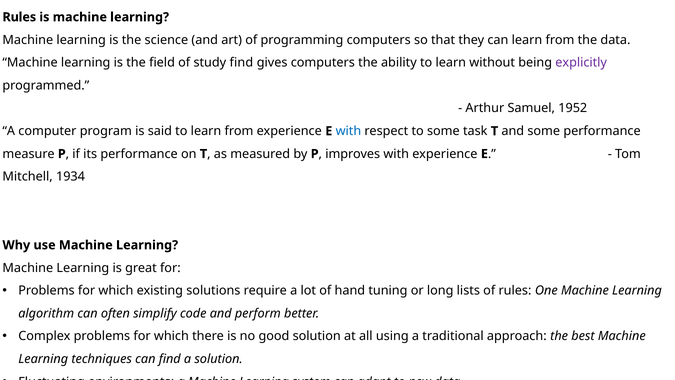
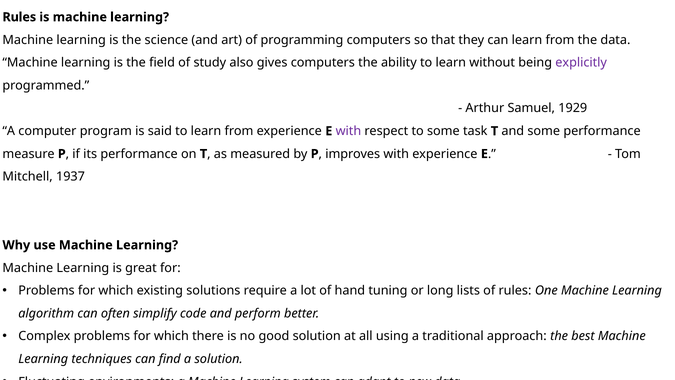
study find: find -> also (241, 63)
1952: 1952 -> 1929 (573, 108)
with colour: blue -> purple (348, 131)
1934: 1934 -> 1937 (70, 177)
